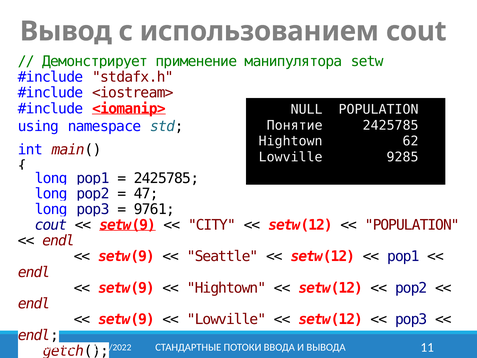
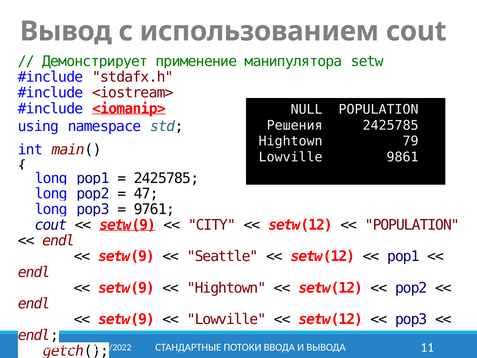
Понятие: Понятие -> Решения (295, 125)
62: 62 -> 79 (411, 141)
9285: 9285 -> 9861 (403, 157)
